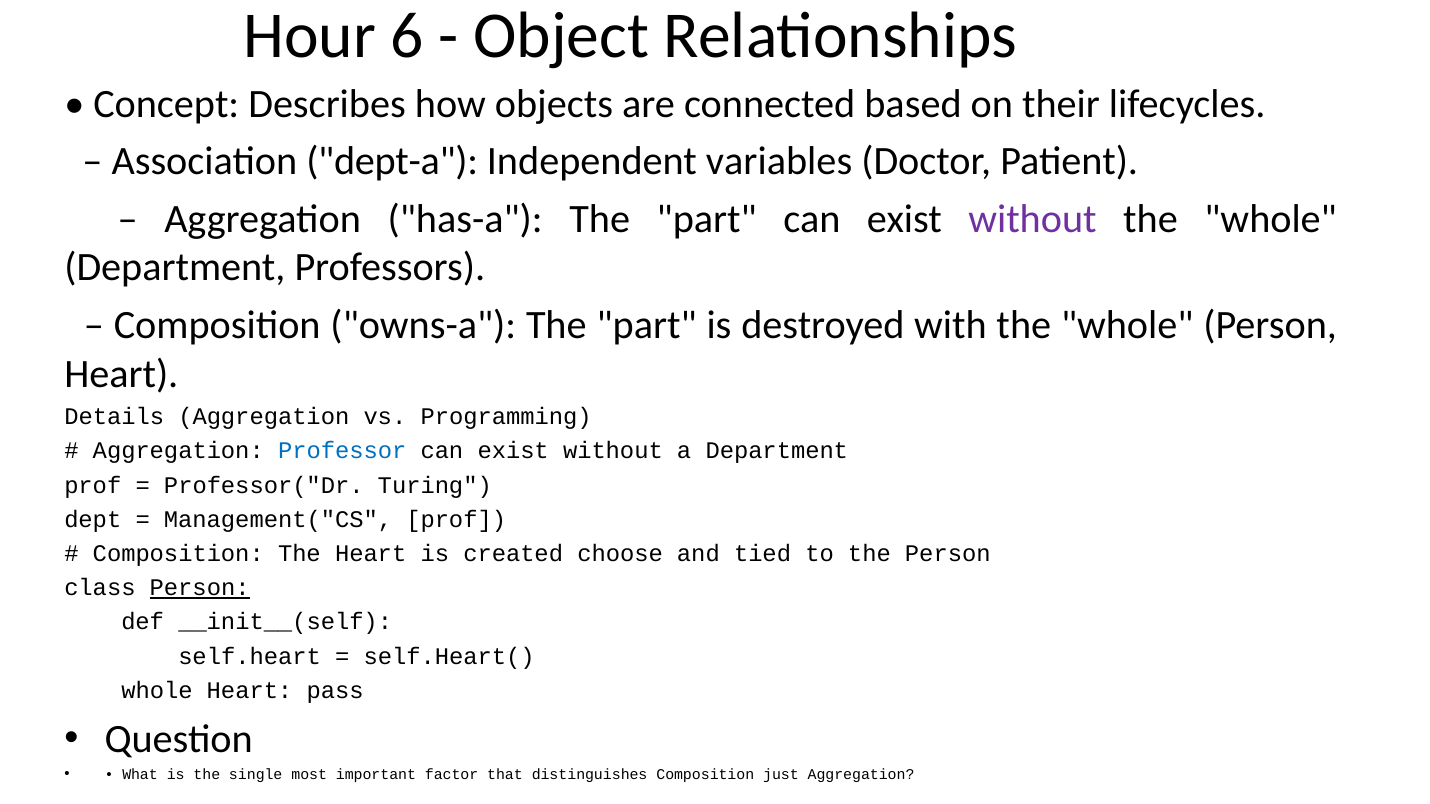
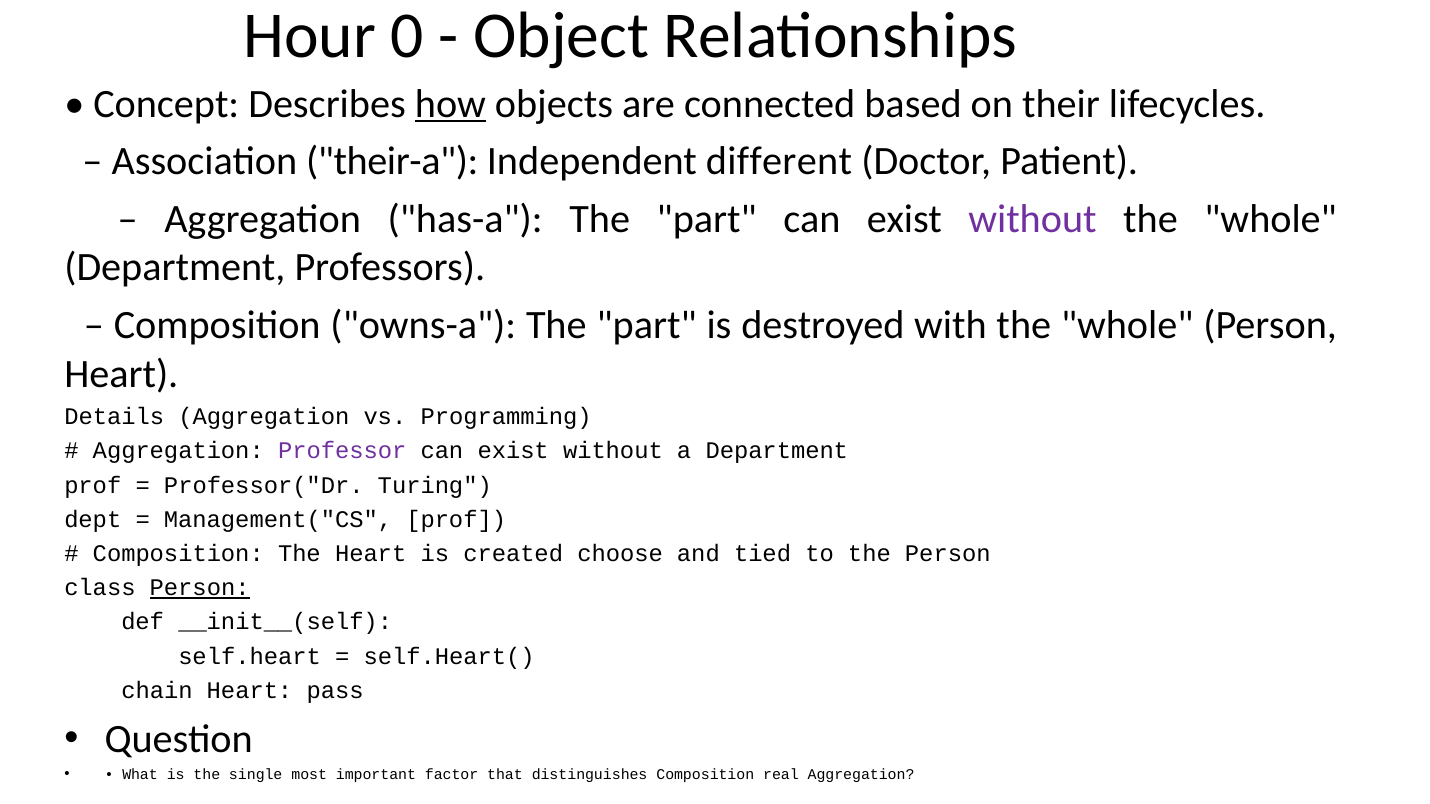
6: 6 -> 0 (407, 36)
how underline: none -> present (450, 104)
dept-a: dept-a -> their-a (392, 162)
variables: variables -> different (779, 162)
Professor colour: blue -> purple (342, 451)
whole: whole -> chain (157, 691)
just: just -> real (781, 775)
